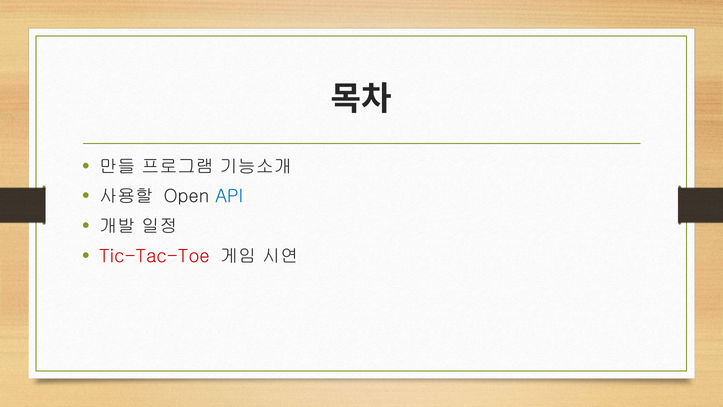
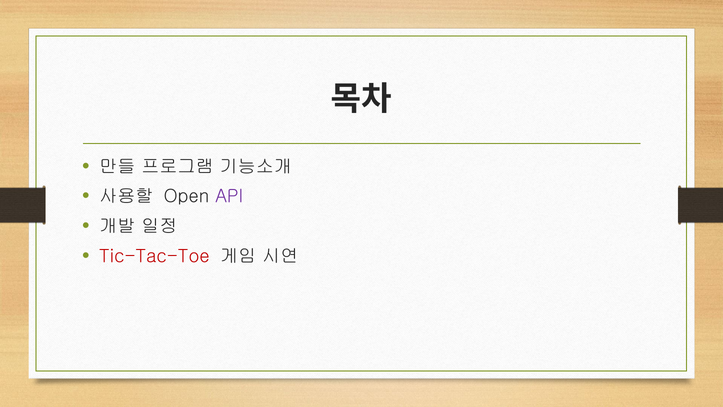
API colour: blue -> purple (229, 196)
